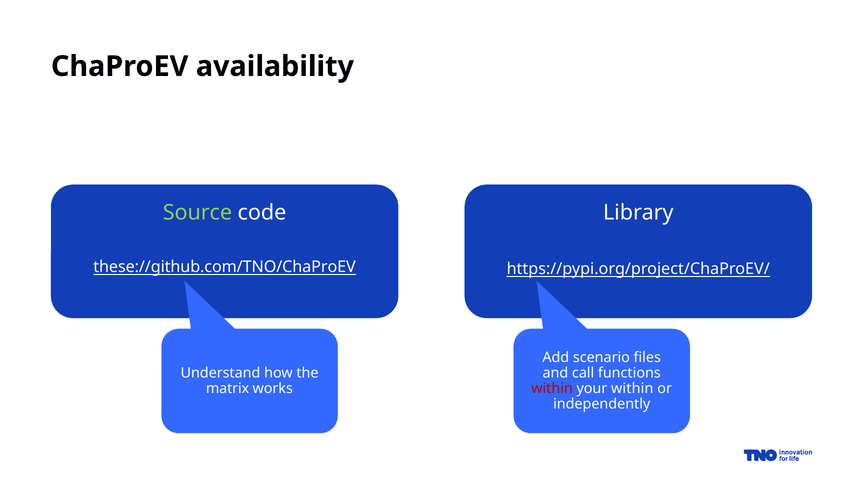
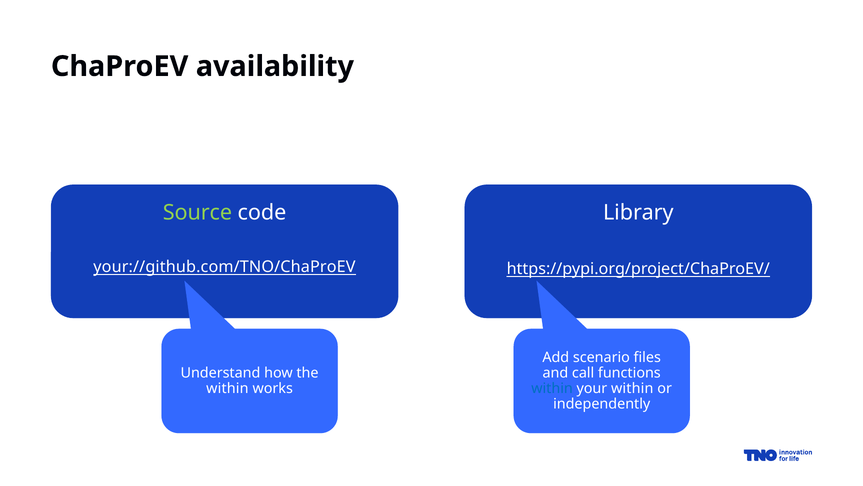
these://github.com/TNO/ChaProEV: these://github.com/TNO/ChaProEV -> your://github.com/TNO/ChaProEV (224, 267)
matrix: matrix -> within (227, 388)
within colour: red -> blue (552, 388)
